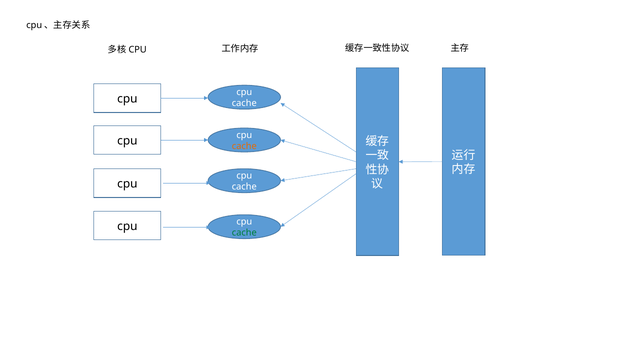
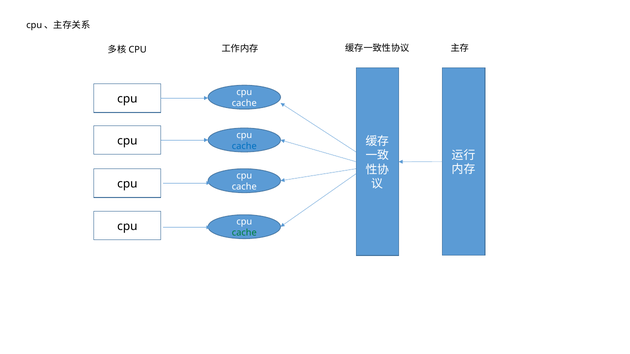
cache colour: orange -> blue (244, 146)
